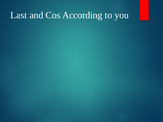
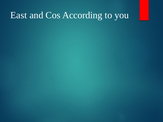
Last: Last -> East (19, 15)
